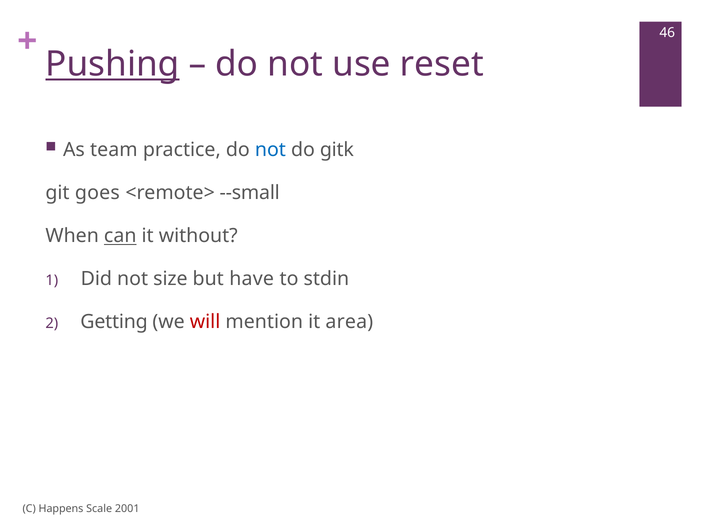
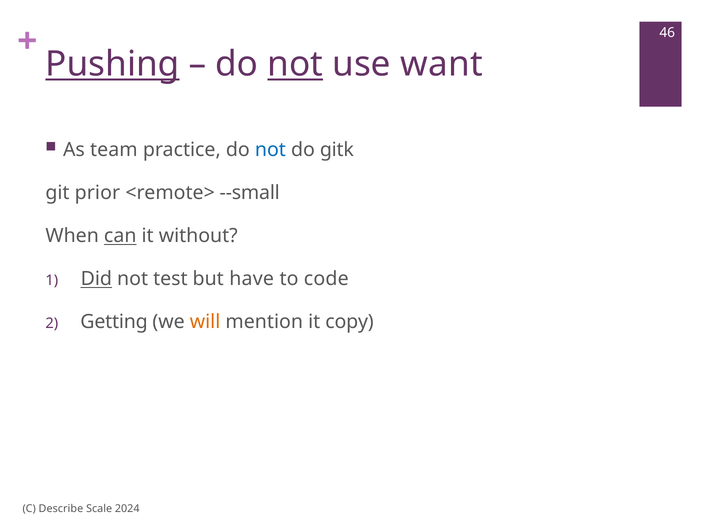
not underline: none -> present (295, 64)
reset: reset -> want (442, 64)
goes: goes -> prior (97, 193)
Did underline: none -> present (96, 279)
size: size -> test (170, 279)
stdin: stdin -> code (326, 279)
will colour: red -> orange (205, 322)
area: area -> copy (350, 322)
Happens: Happens -> Describe (61, 508)
2001: 2001 -> 2024 (127, 508)
